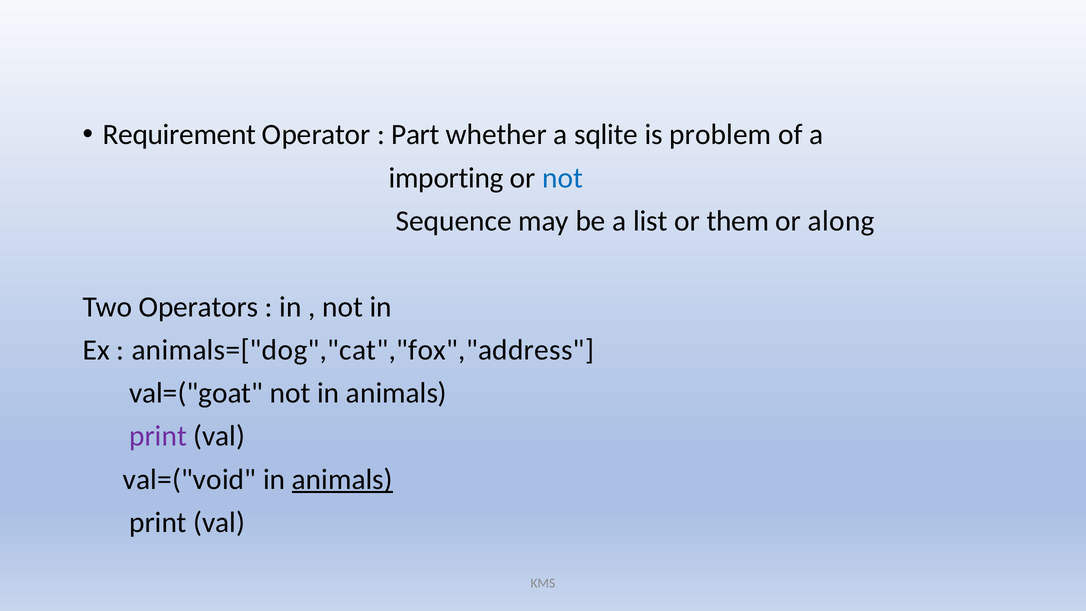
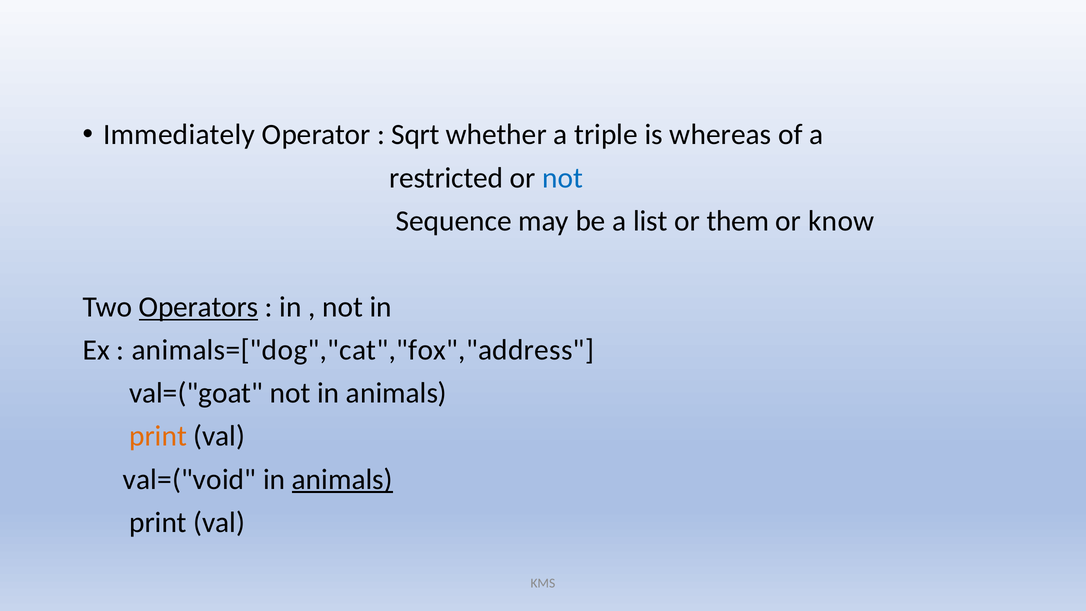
Requirement: Requirement -> Immediately (179, 135)
Part: Part -> Sqrt (415, 135)
sqlite: sqlite -> triple (606, 135)
problem: problem -> whereas (720, 135)
importing: importing -> restricted (446, 178)
along: along -> know (841, 221)
Operators underline: none -> present (199, 307)
print colour: purple -> orange (158, 436)
